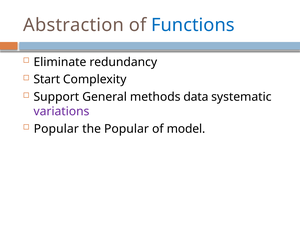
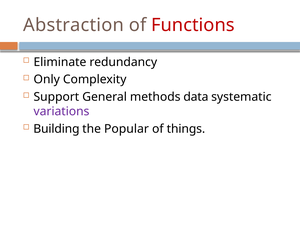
Functions colour: blue -> red (193, 25)
Start: Start -> Only (47, 79)
Popular: Popular -> Building (56, 129)
model: model -> things (186, 129)
